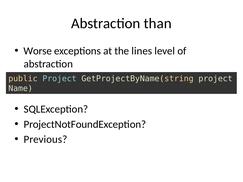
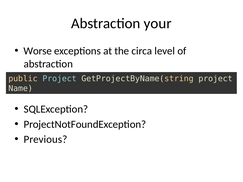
than: than -> your (158, 24)
lines: lines -> circa (142, 51)
